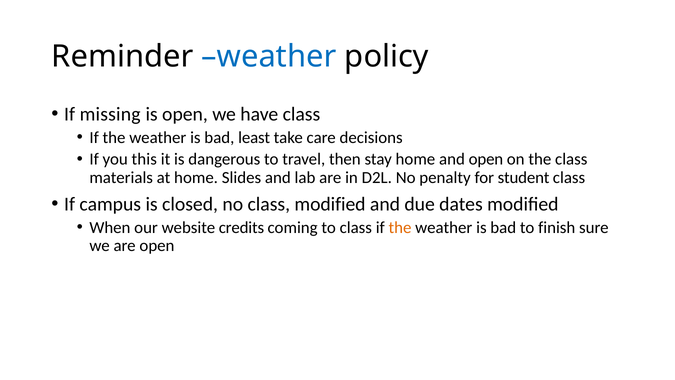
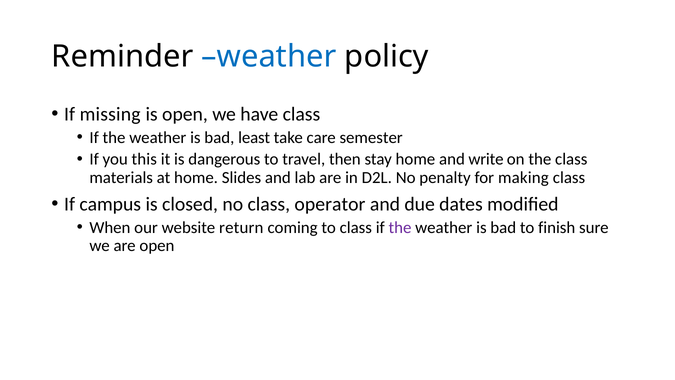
decisions: decisions -> semester (371, 137)
and open: open -> write (486, 159)
student: student -> making (523, 177)
class modified: modified -> operator (330, 204)
credits: credits -> return (241, 227)
the colour: orange -> purple (400, 227)
